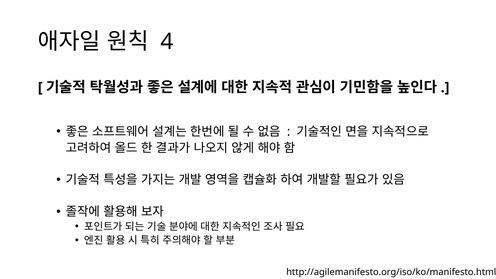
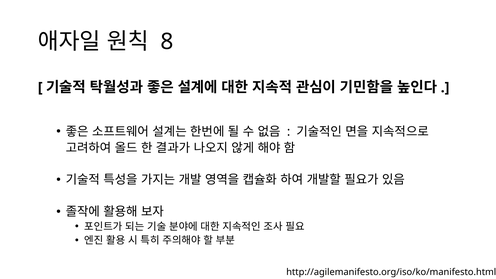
4: 4 -> 8 (167, 42)
